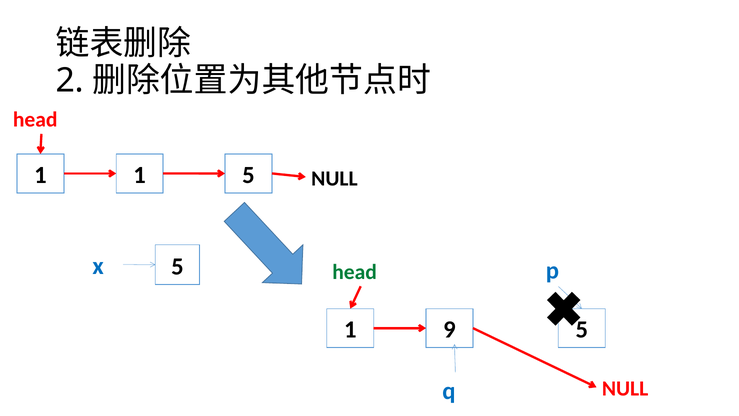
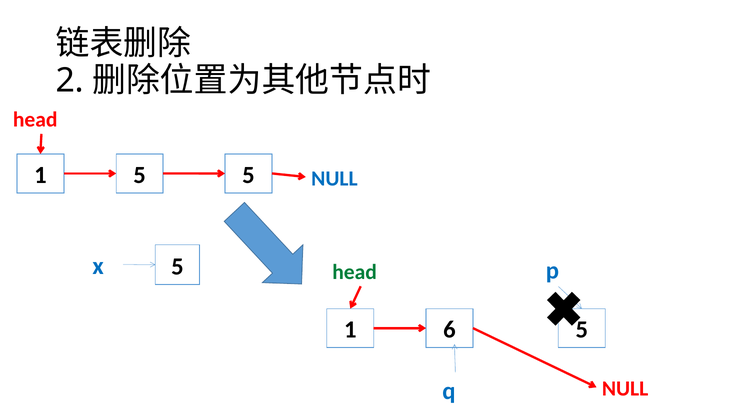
1 1: 1 -> 5 (140, 175)
NULL colour: black -> blue (334, 178)
9: 9 -> 6 (449, 330)
